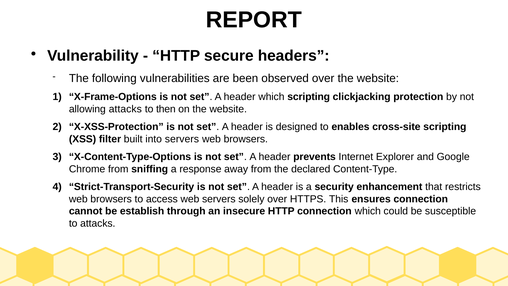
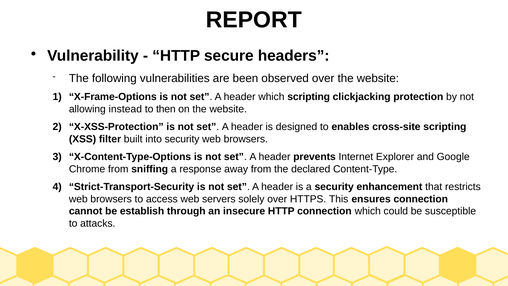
allowing attacks: attacks -> instead (125, 109)
into servers: servers -> security (182, 139)
